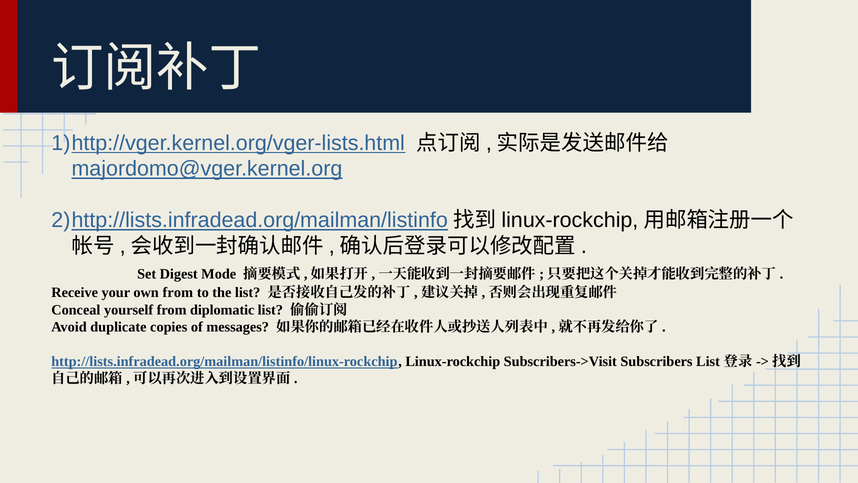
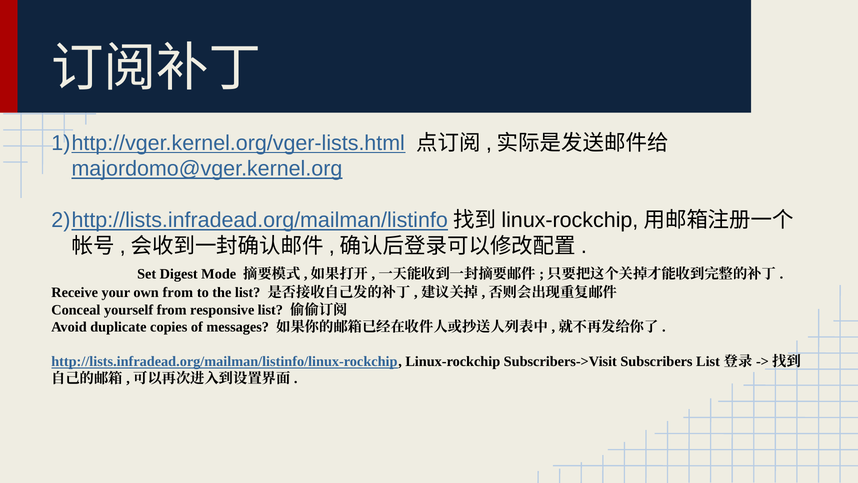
diplomatic: diplomatic -> responsive (222, 310)
